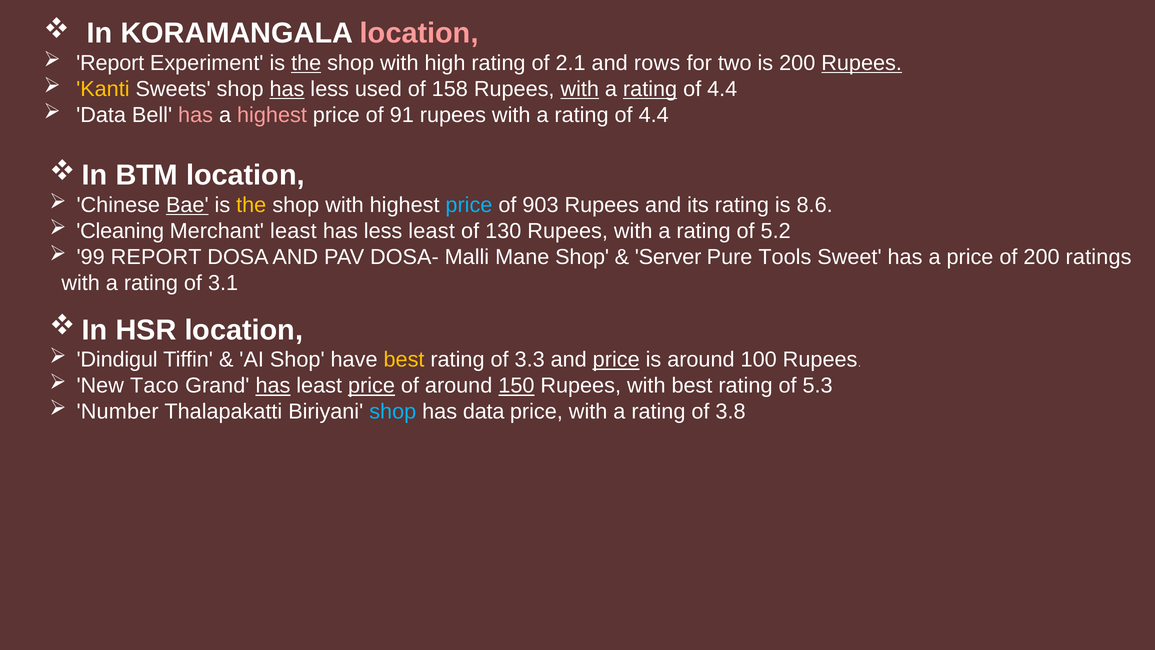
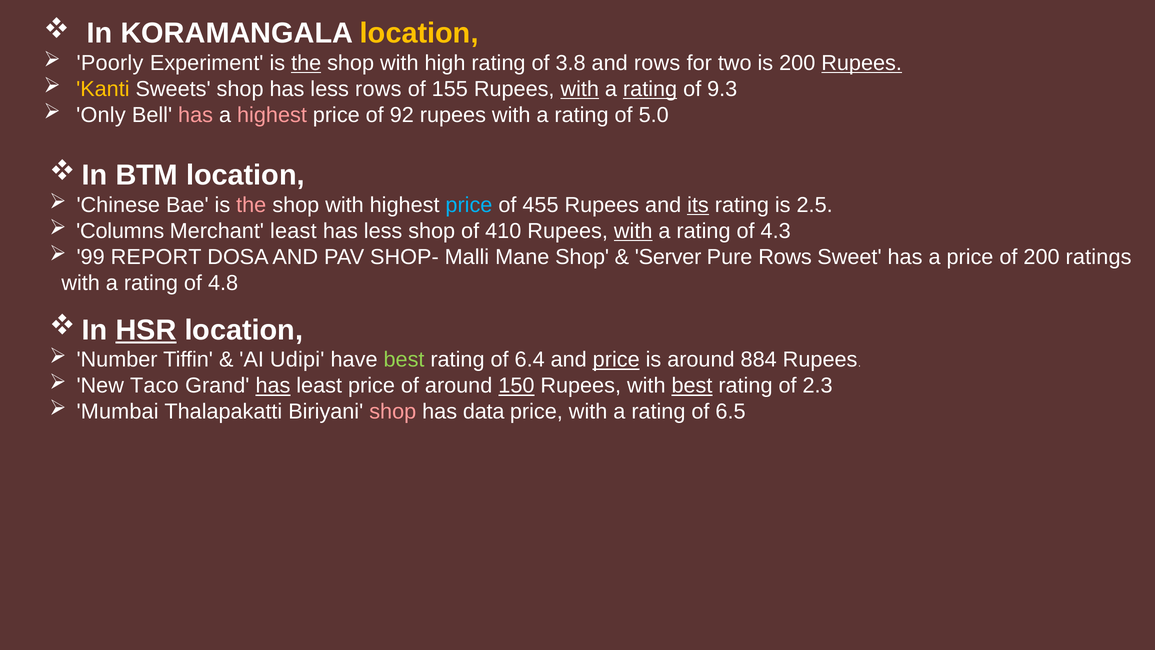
location colour: pink -> yellow (419, 33)
Report: Report -> Poorly (110, 63)
2.1: 2.1 -> 3.8 (571, 63)
has underline: present -> none (287, 89)
less used: used -> rows (378, 89)
158: 158 -> 155 (450, 89)
4.4: 4.4 -> 9.3 (722, 89)
Data: Data -> Only (101, 115)
91: 91 -> 92 (402, 115)
4.4: 4.4 -> 5.0 (654, 115)
Bae underline: present -> none (187, 205)
the colour: yellow -> pink (251, 205)
903: 903 -> 455 (541, 205)
its underline: none -> present (698, 205)
8.6: 8.6 -> 2.5 (815, 205)
Cleaning: Cleaning -> Columns (120, 231)
less least: least -> shop (432, 231)
130: 130 -> 410 (503, 231)
with underline: none -> present (633, 231)
5.2: 5.2 -> 4.3 (776, 231)
DOSA-: DOSA- -> SHOP- (404, 257)
Pure Tools: Tools -> Rows (785, 257)
3.1: 3.1 -> 4.8 (223, 283)
HSR underline: none -> present (146, 330)
Dindigul: Dindigul -> Number (117, 360)
AI Shop: Shop -> Udipi (297, 360)
best colour: yellow -> light green (404, 360)
3.3: 3.3 -> 6.4 (530, 360)
100: 100 -> 884 (759, 360)
price underline: present -> none (372, 386)
best underline: none -> present (692, 386)
5.3: 5.3 -> 2.3 (818, 386)
Number: Number -> Mumbai (118, 412)
shop colour: light blue -> pink (393, 412)
3.8: 3.8 -> 6.5 (731, 412)
